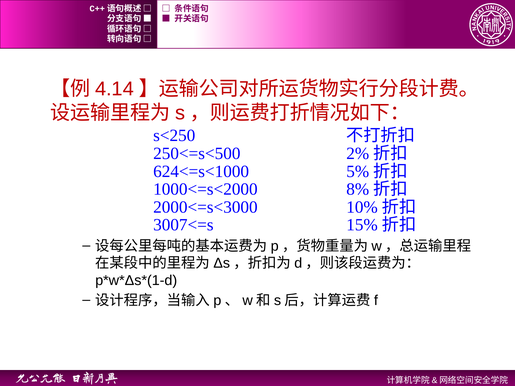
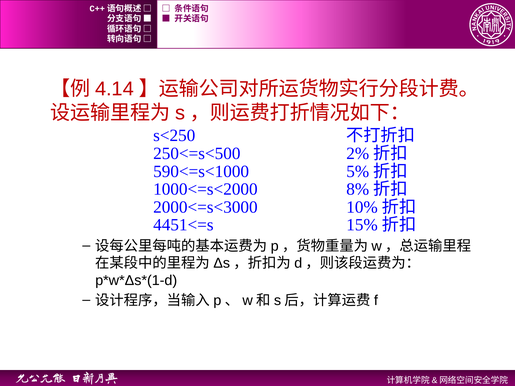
624<=s<1000: 624<=s<1000 -> 590<=s<1000 (201, 172)
3007<=s: 3007<=s -> 4451<=s (183, 225)
